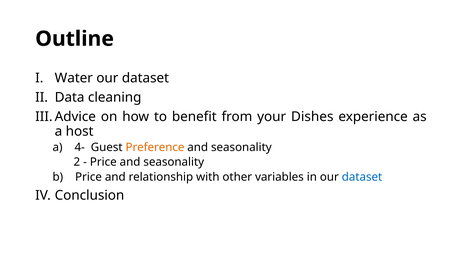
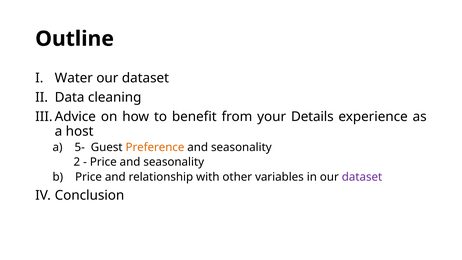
Dishes: Dishes -> Details (312, 117)
4-: 4- -> 5- (80, 147)
dataset colour: blue -> purple (362, 177)
